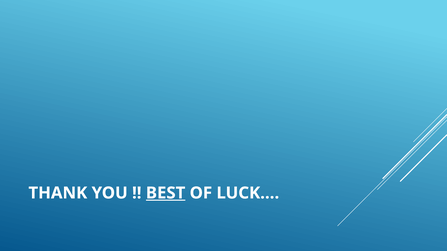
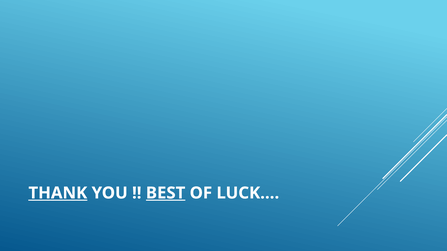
THANK underline: none -> present (58, 193)
